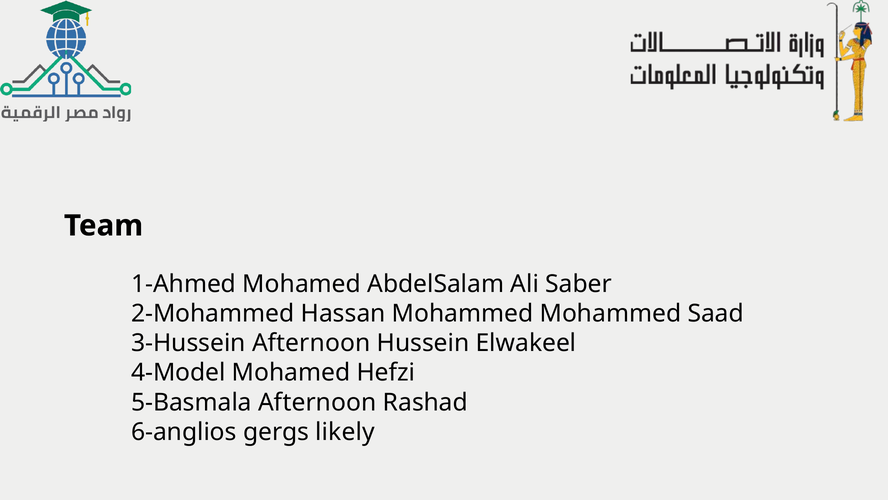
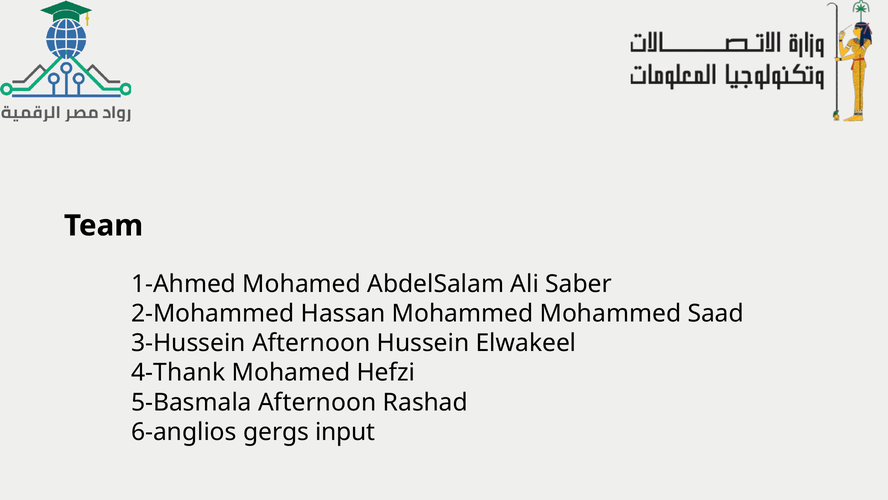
4-Model: 4-Model -> 4-Thank (178, 372)
likely: likely -> input (345, 432)
